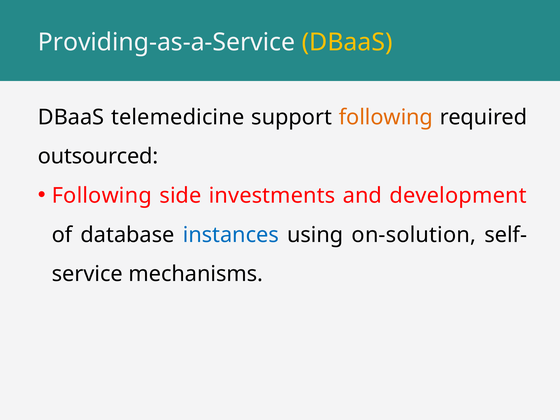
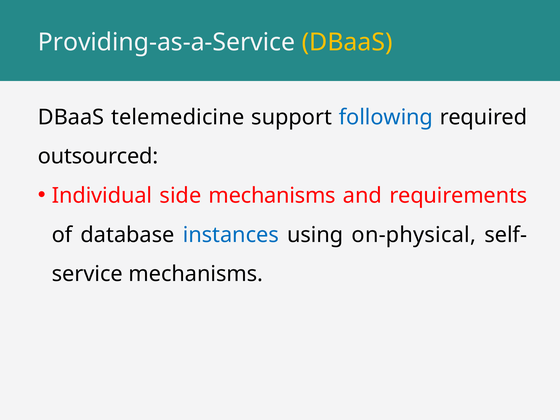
following colour: orange -> blue (386, 117)
Following: Following -> Individual (102, 196)
side investments: investments -> mechanisms (272, 196)
development: development -> requirements (458, 196)
on-solution: on-solution -> on-physical (414, 235)
